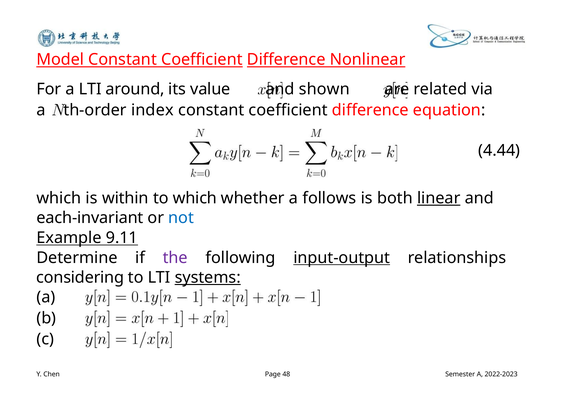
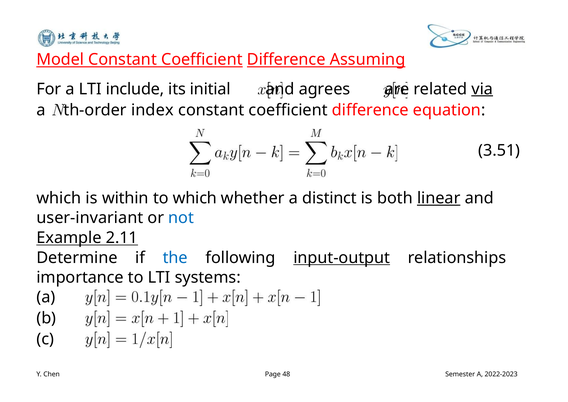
Nonlinear: Nonlinear -> Assuming (368, 59)
around: around -> include (135, 89)
value: value -> initial (210, 89)
shown: shown -> agrees (324, 89)
via underline: none -> present (482, 89)
4.44: 4.44 -> 3.51 (499, 150)
follows: follows -> distinct (329, 198)
each-invariant: each-invariant -> user-invariant (90, 218)
9.11: 9.11 -> 2.11 (122, 238)
the colour: purple -> blue (175, 258)
considering: considering -> importance (80, 277)
systems underline: present -> none (208, 277)
